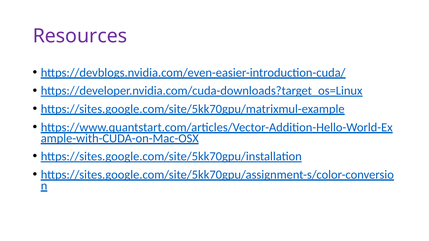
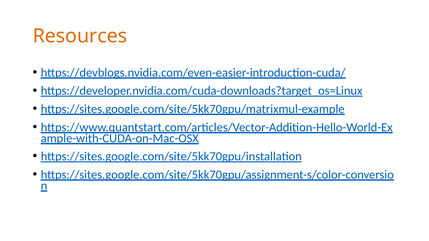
Resources colour: purple -> orange (80, 36)
